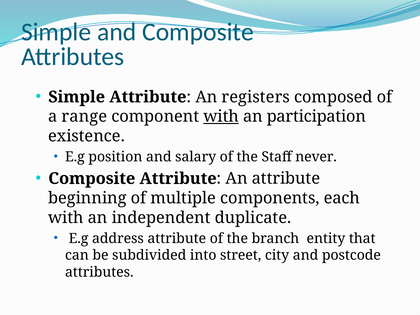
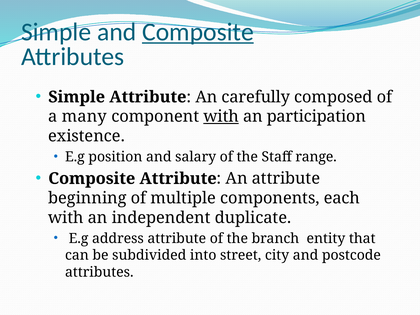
Composite underline: none -> present (198, 32)
registers: registers -> carefully (256, 97)
range: range -> many (84, 117)
never: never -> range (316, 157)
